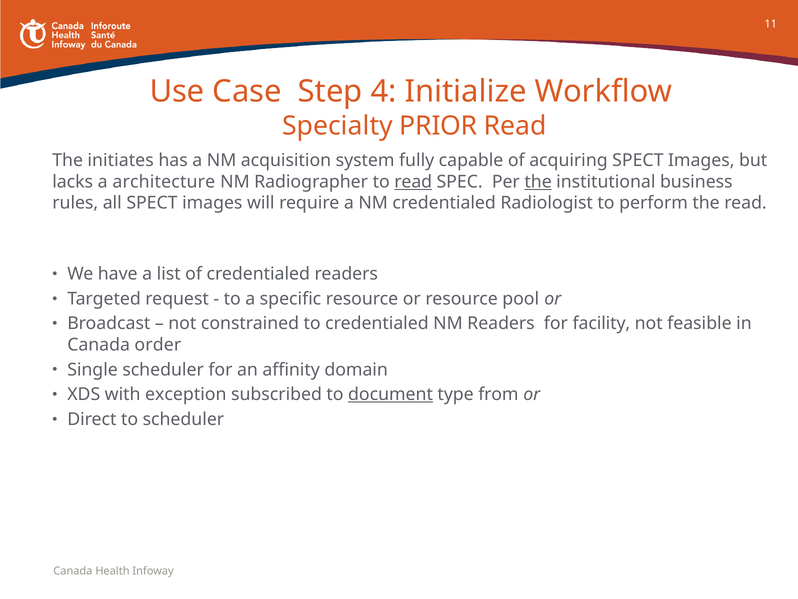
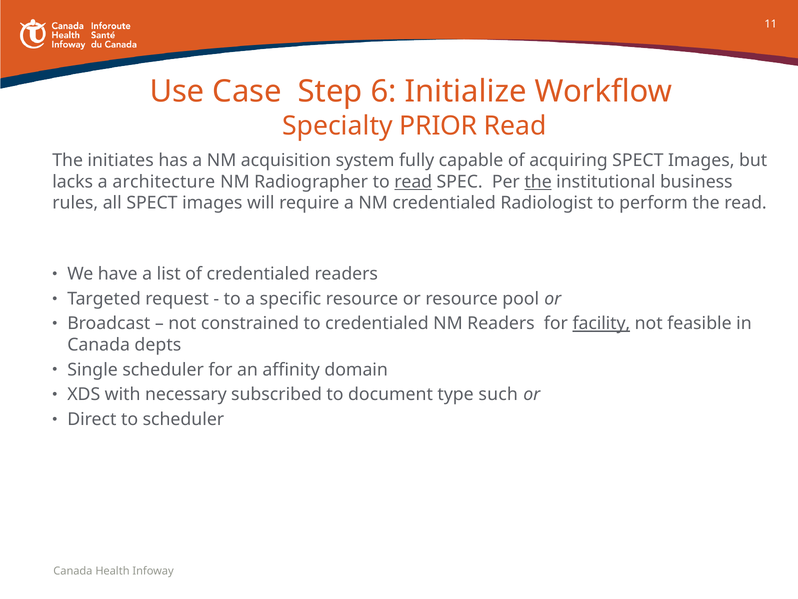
4: 4 -> 6 (384, 92)
facility underline: none -> present (601, 323)
order: order -> depts (158, 345)
exception: exception -> necessary (186, 394)
document underline: present -> none (390, 394)
from: from -> such (498, 394)
